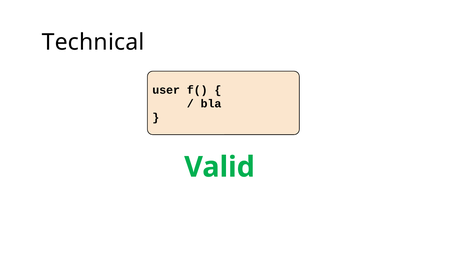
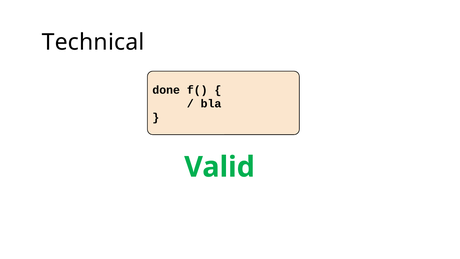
user: user -> done (166, 90)
